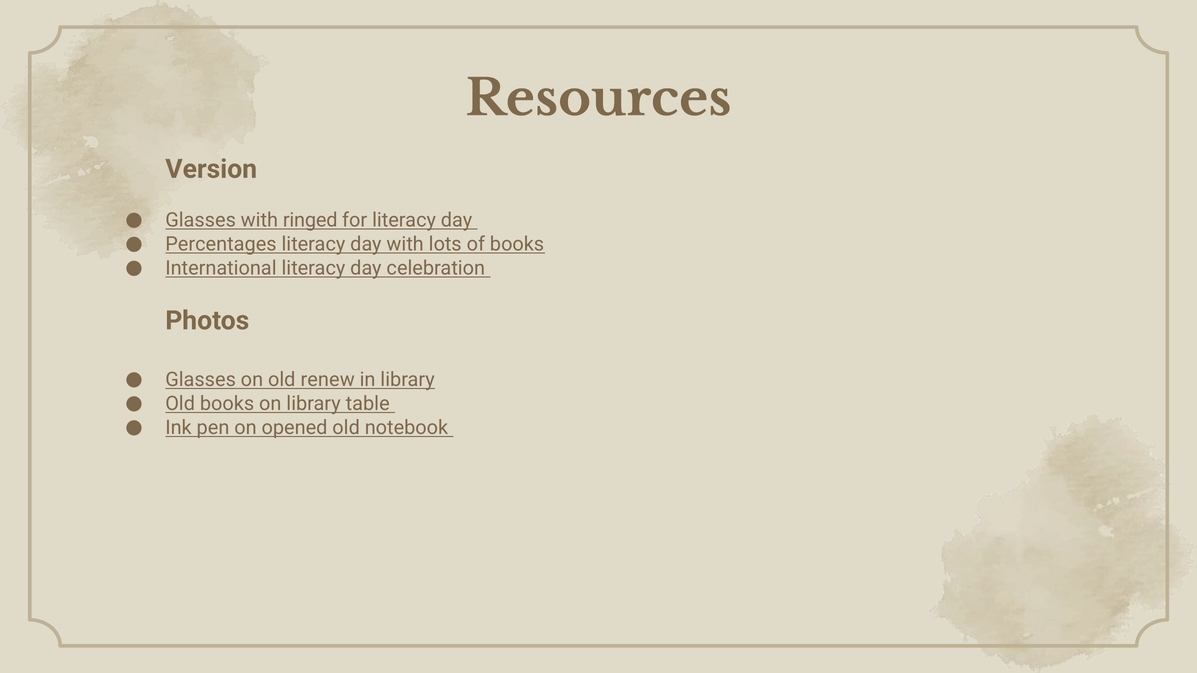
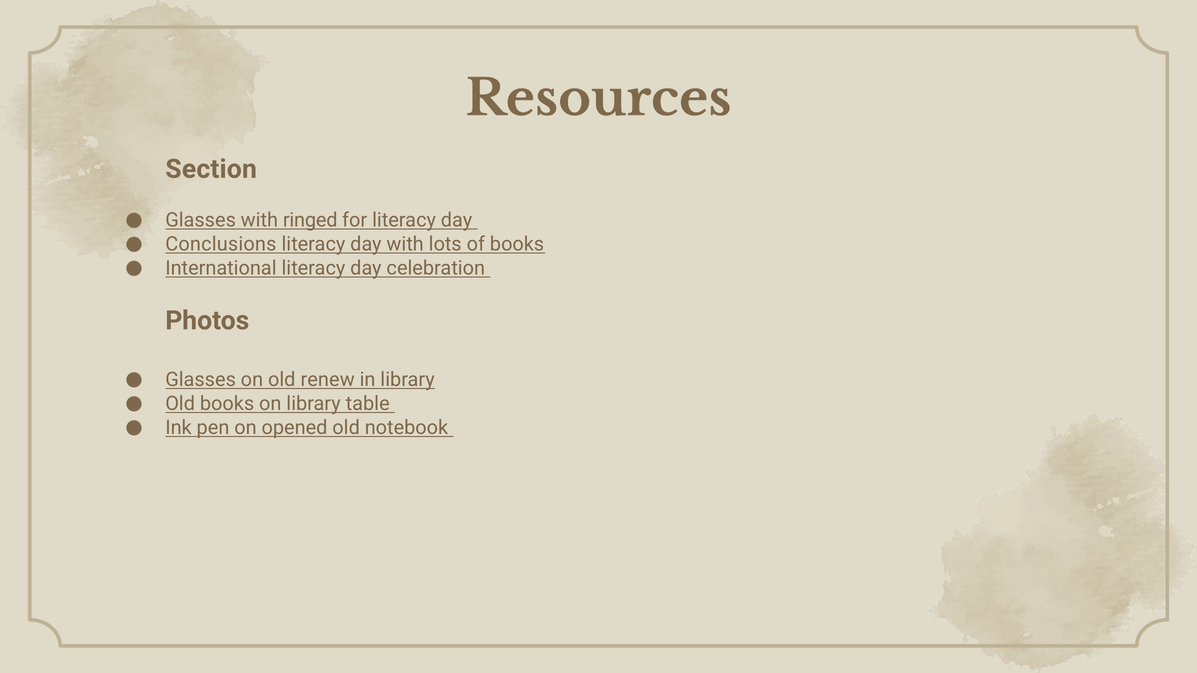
Version: Version -> Section (211, 169)
Percentages: Percentages -> Conclusions (221, 244)
